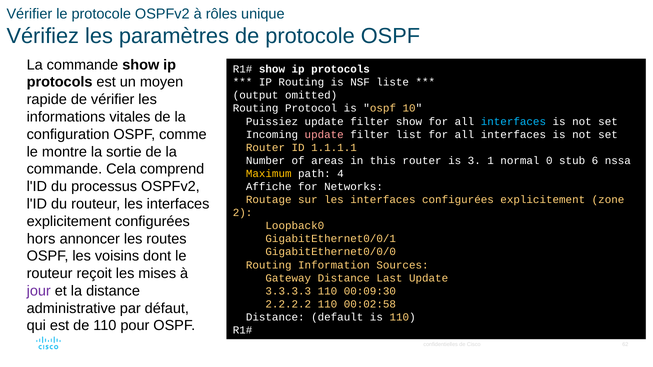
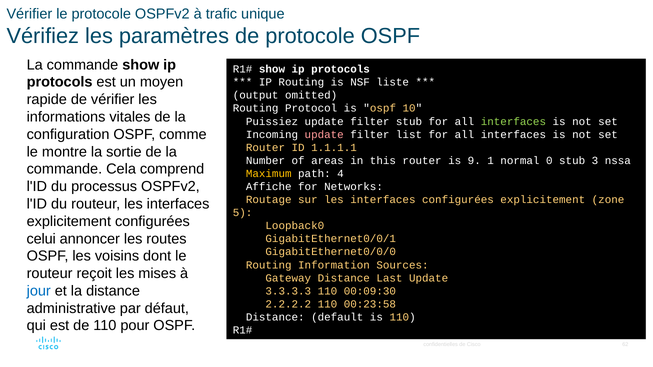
rôles: rôles -> trafic (221, 14)
filter show: show -> stub (409, 122)
interfaces colour: light blue -> light green (513, 122)
3: 3 -> 9 (474, 161)
6: 6 -> 3 (595, 161)
2: 2 -> 5 (243, 213)
hors: hors -> celui (41, 239)
jour colour: purple -> blue (39, 291)
00:02:58: 00:02:58 -> 00:23:58 (370, 304)
